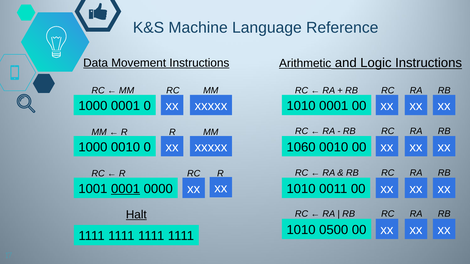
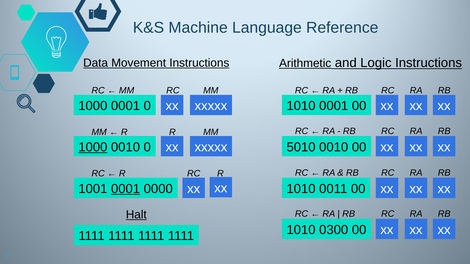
1000 underline: none -> present (93, 147)
1060: 1060 -> 5010 (301, 147)
0500: 0500 -> 0300 (334, 230)
